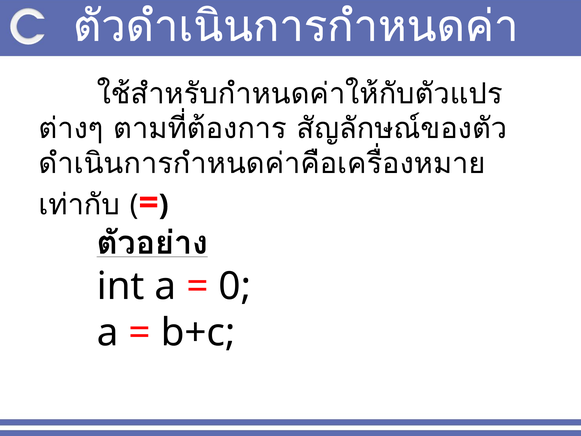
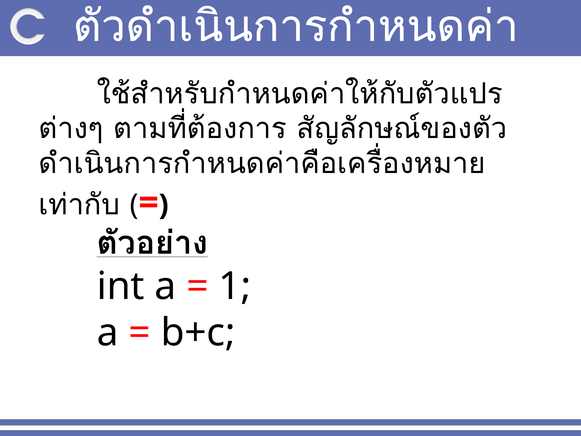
0: 0 -> 1 (235, 286)
